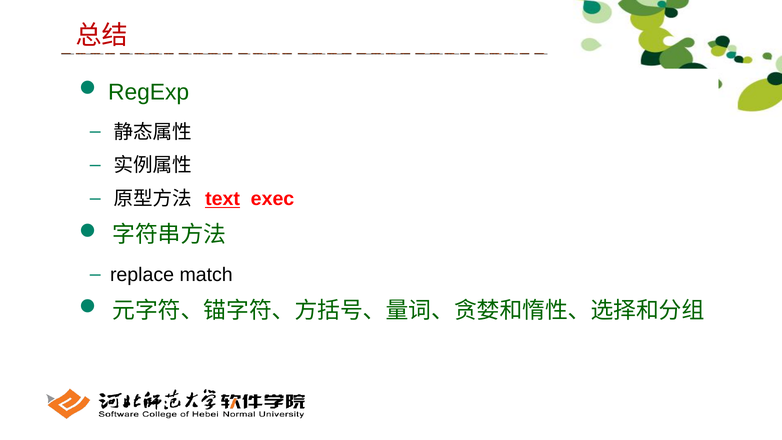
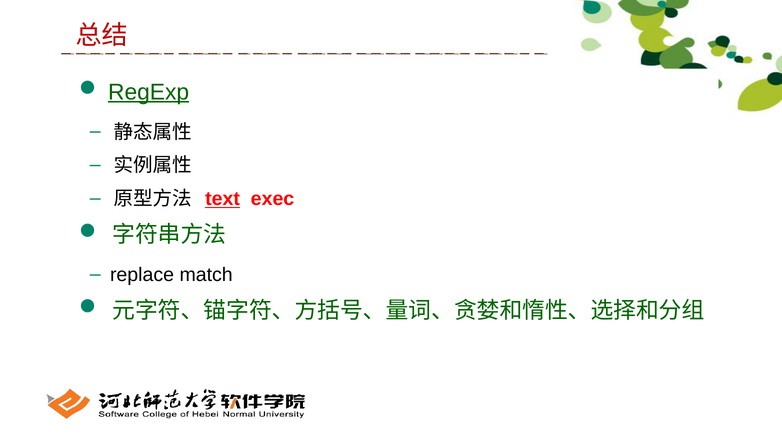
RegExp underline: none -> present (149, 92)
